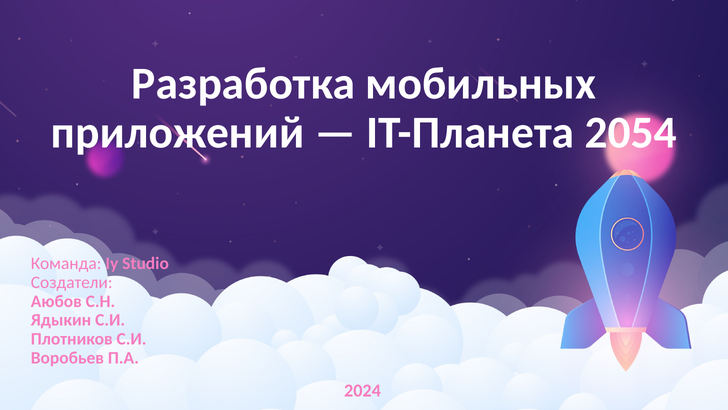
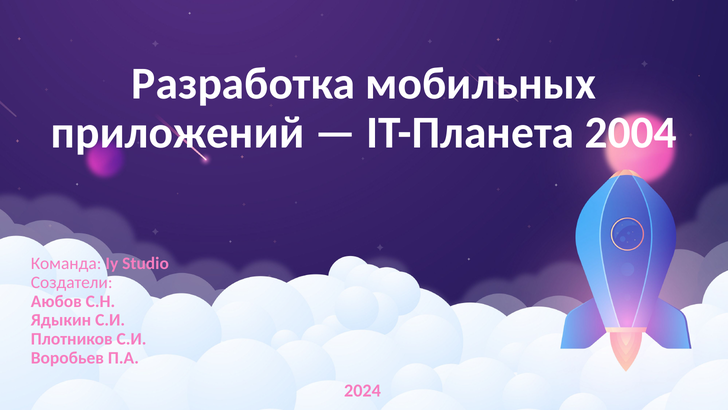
2054: 2054 -> 2004 (631, 133)
